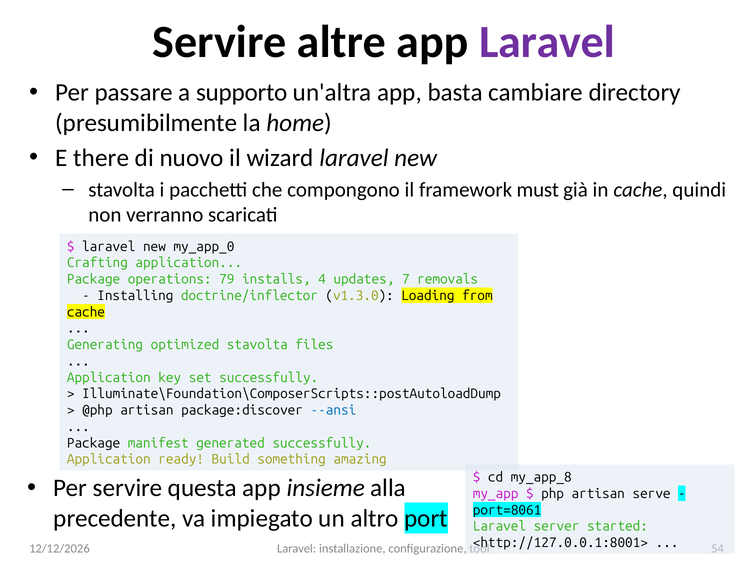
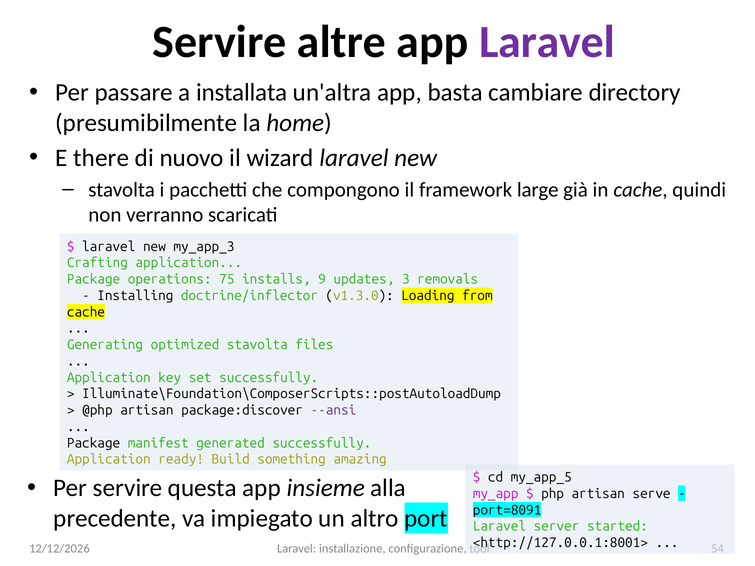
supporto: supporto -> installata (242, 93)
must: must -> large (538, 190)
my_app_0: my_app_0 -> my_app_3 (204, 247)
79: 79 -> 75 (227, 279)
4: 4 -> 9 (322, 279)
7: 7 -> 3 (406, 279)
--ansi colour: blue -> purple (333, 410)
my_app_8: my_app_8 -> my_app_5 (541, 478)
port=8061: port=8061 -> port=8091 (507, 510)
